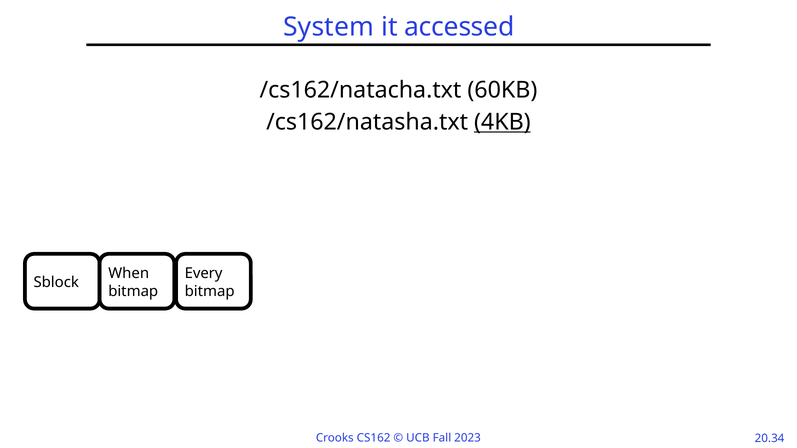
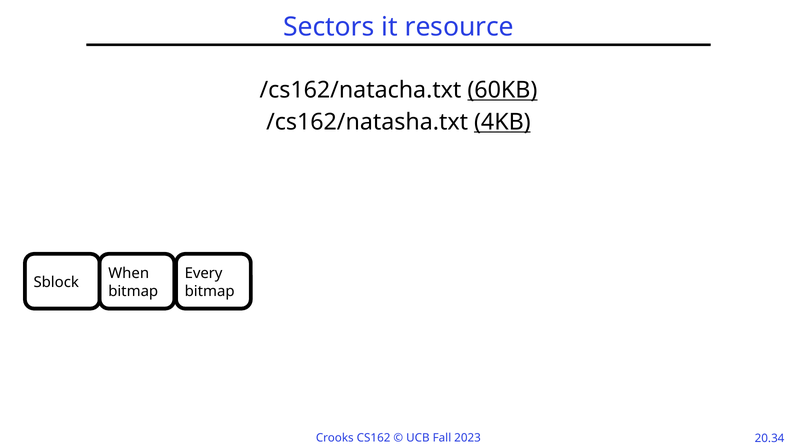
System: System -> Sectors (329, 27)
accessed: accessed -> resource (459, 27)
60KB underline: none -> present (502, 90)
